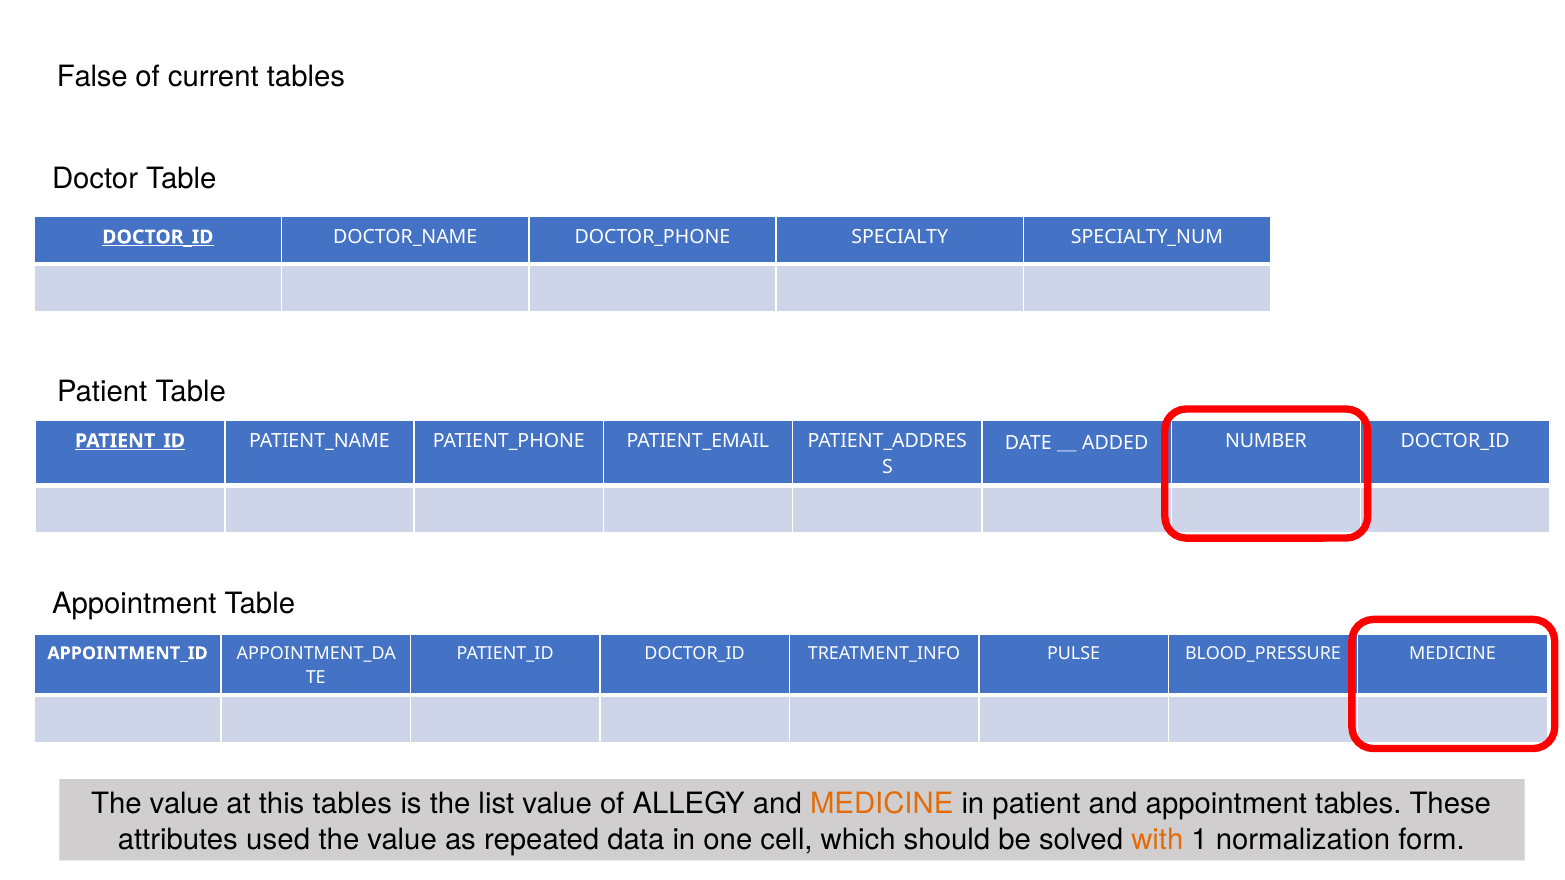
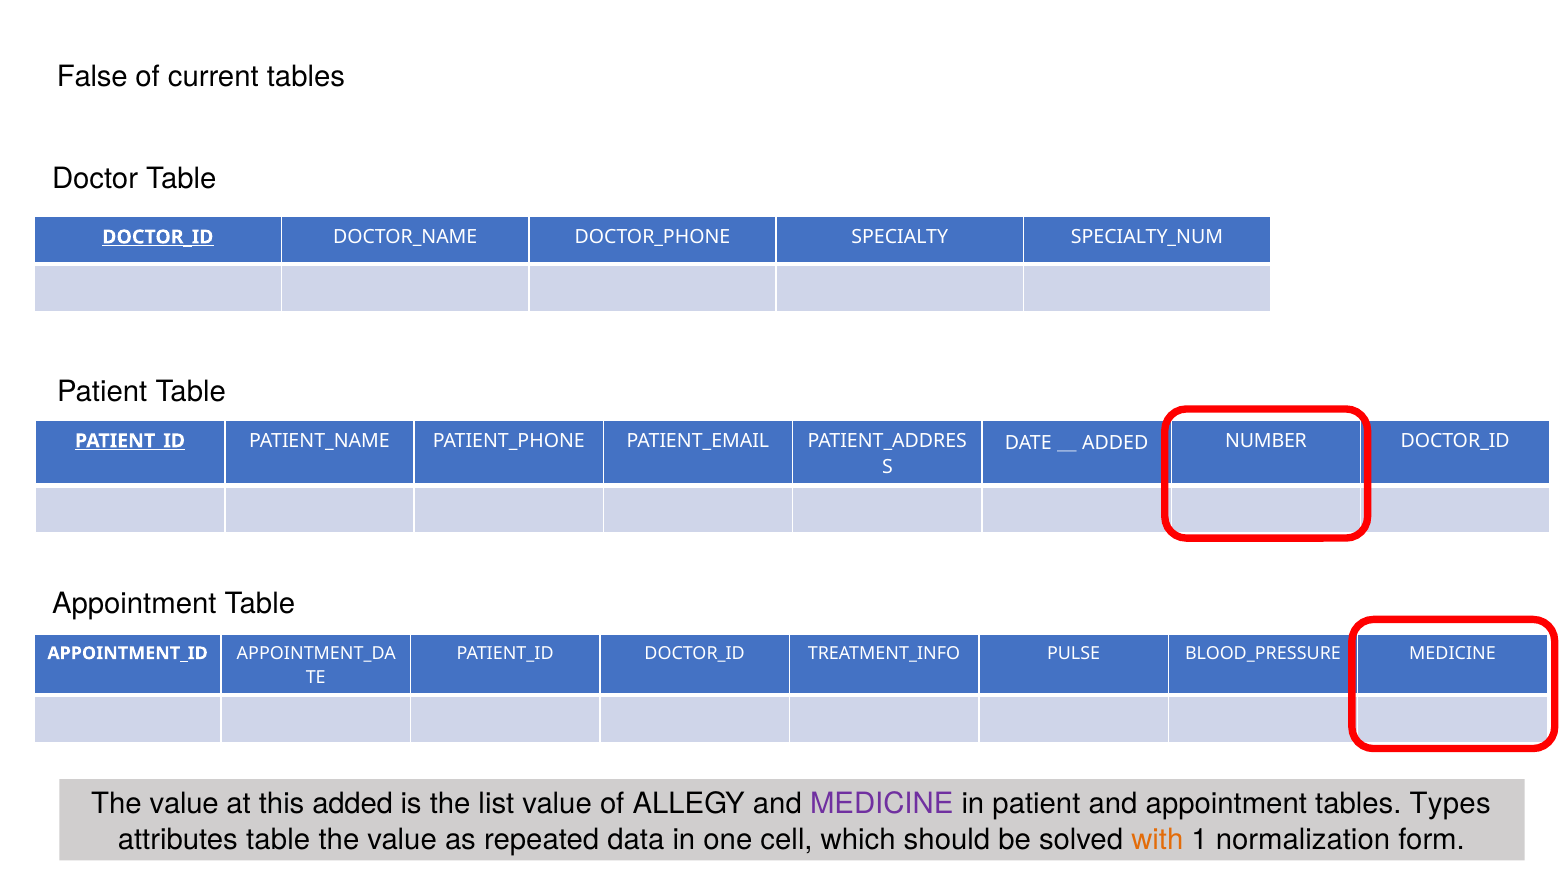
this tables: tables -> added (353, 805)
MEDICINE colour: orange -> purple (882, 805)
These: These -> Types (1450, 805)
attributes used: used -> table (278, 840)
